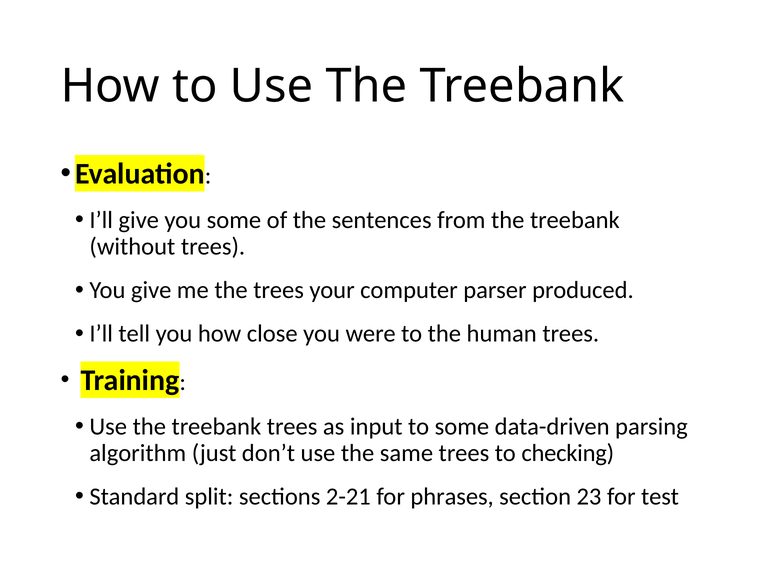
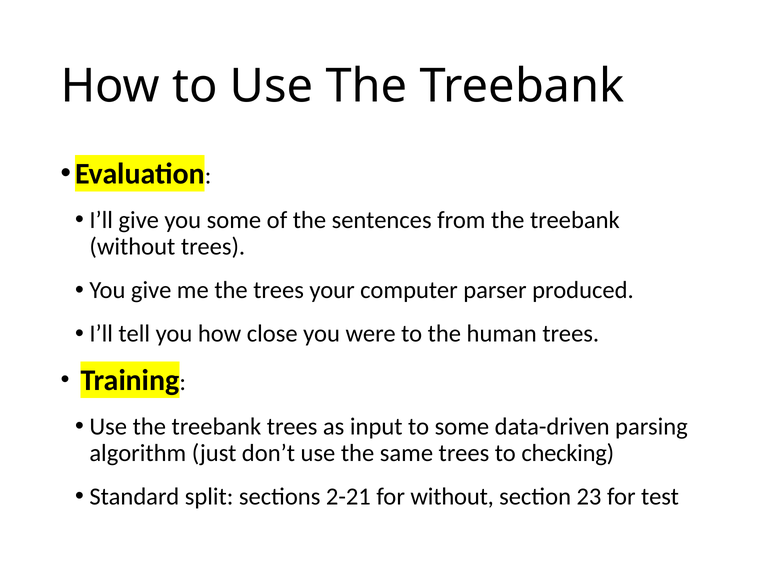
for phrases: phrases -> without (452, 496)
